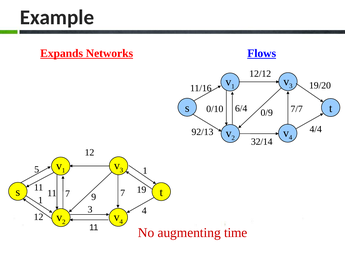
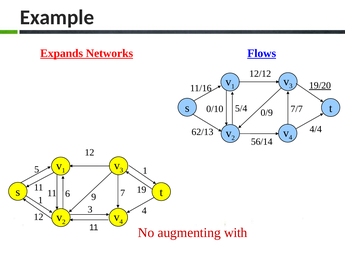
19/20 underline: none -> present (320, 85)
6/4: 6/4 -> 5/4 (241, 108)
92/13: 92/13 -> 62/13 (202, 132)
32/14: 32/14 -> 56/14 (262, 142)
11 7: 7 -> 6 (68, 193)
time: time -> with (236, 232)
